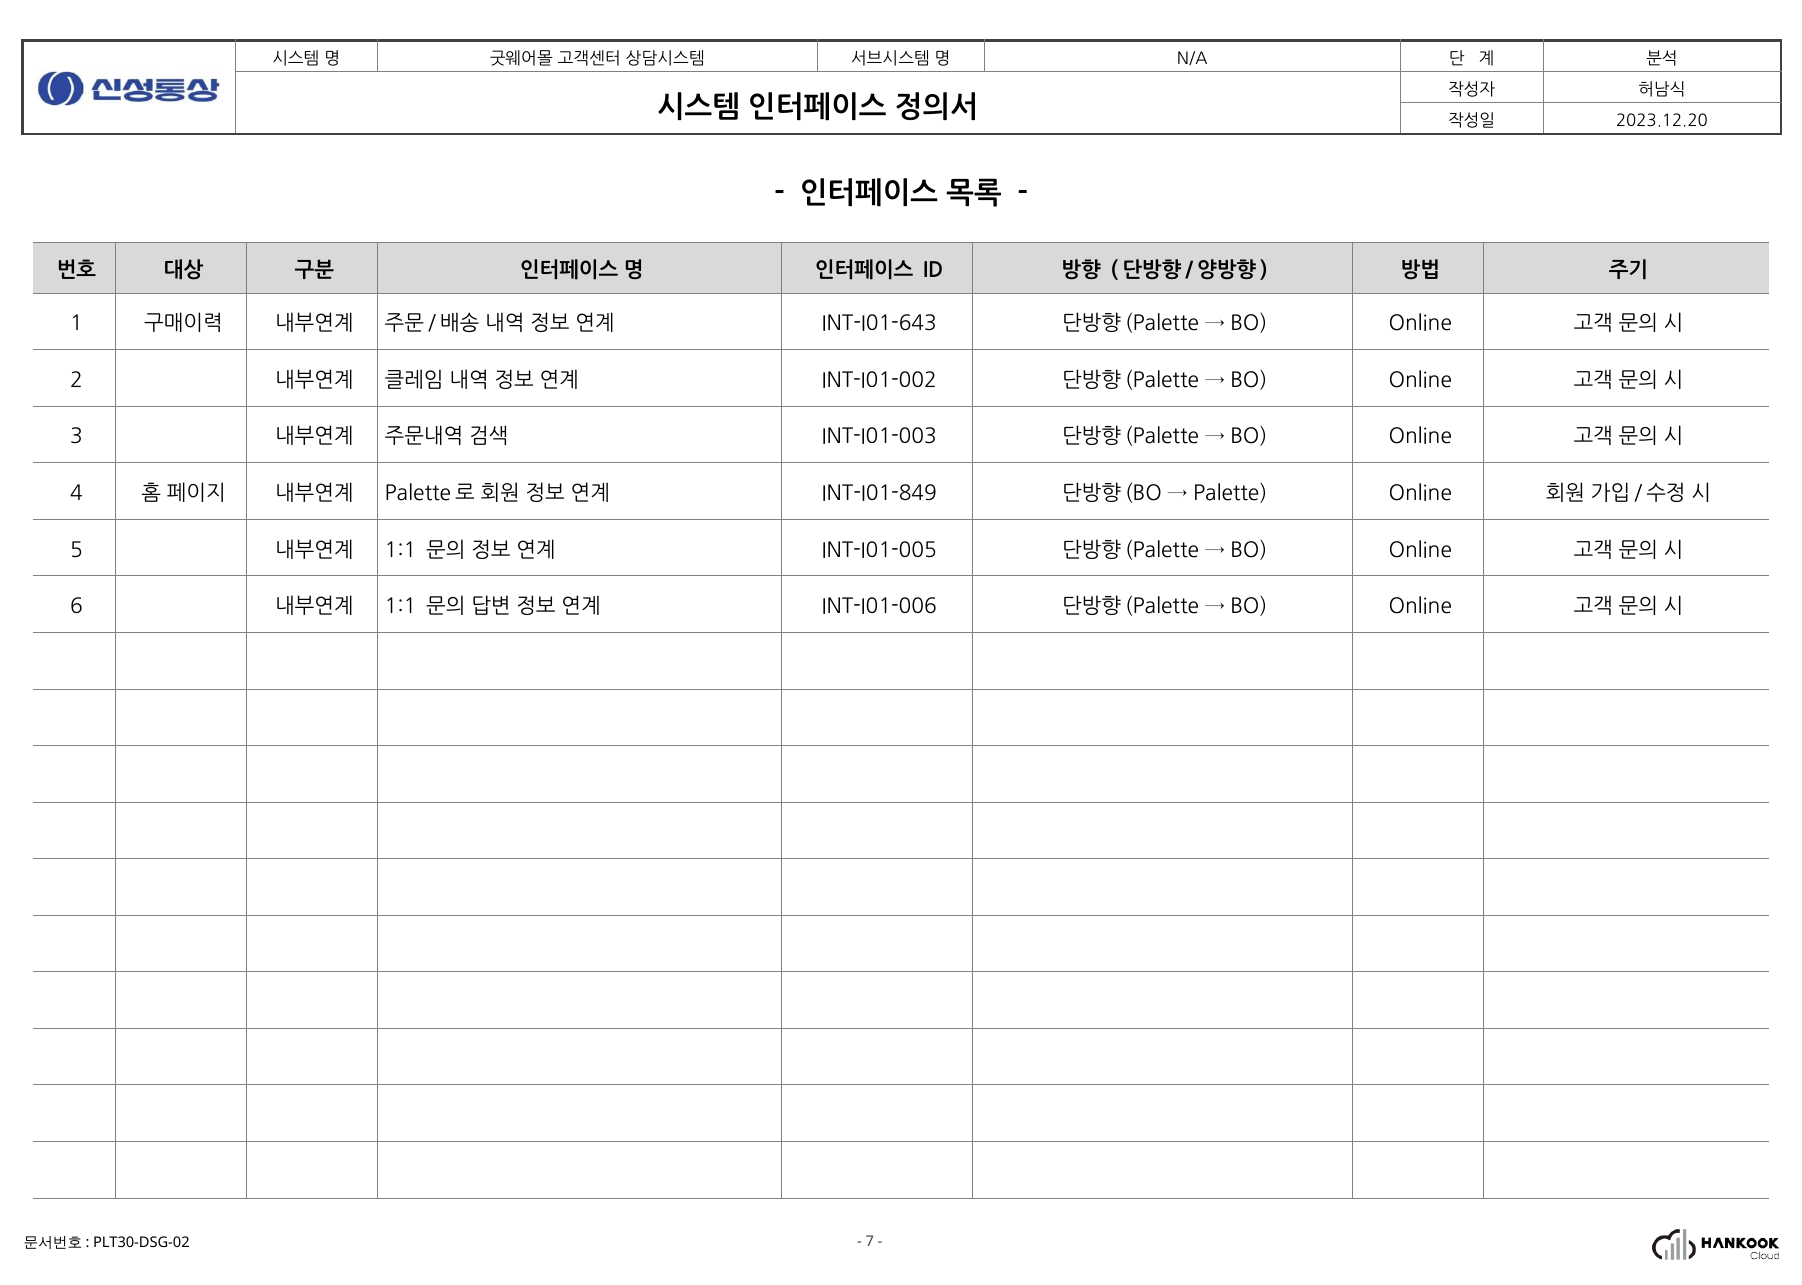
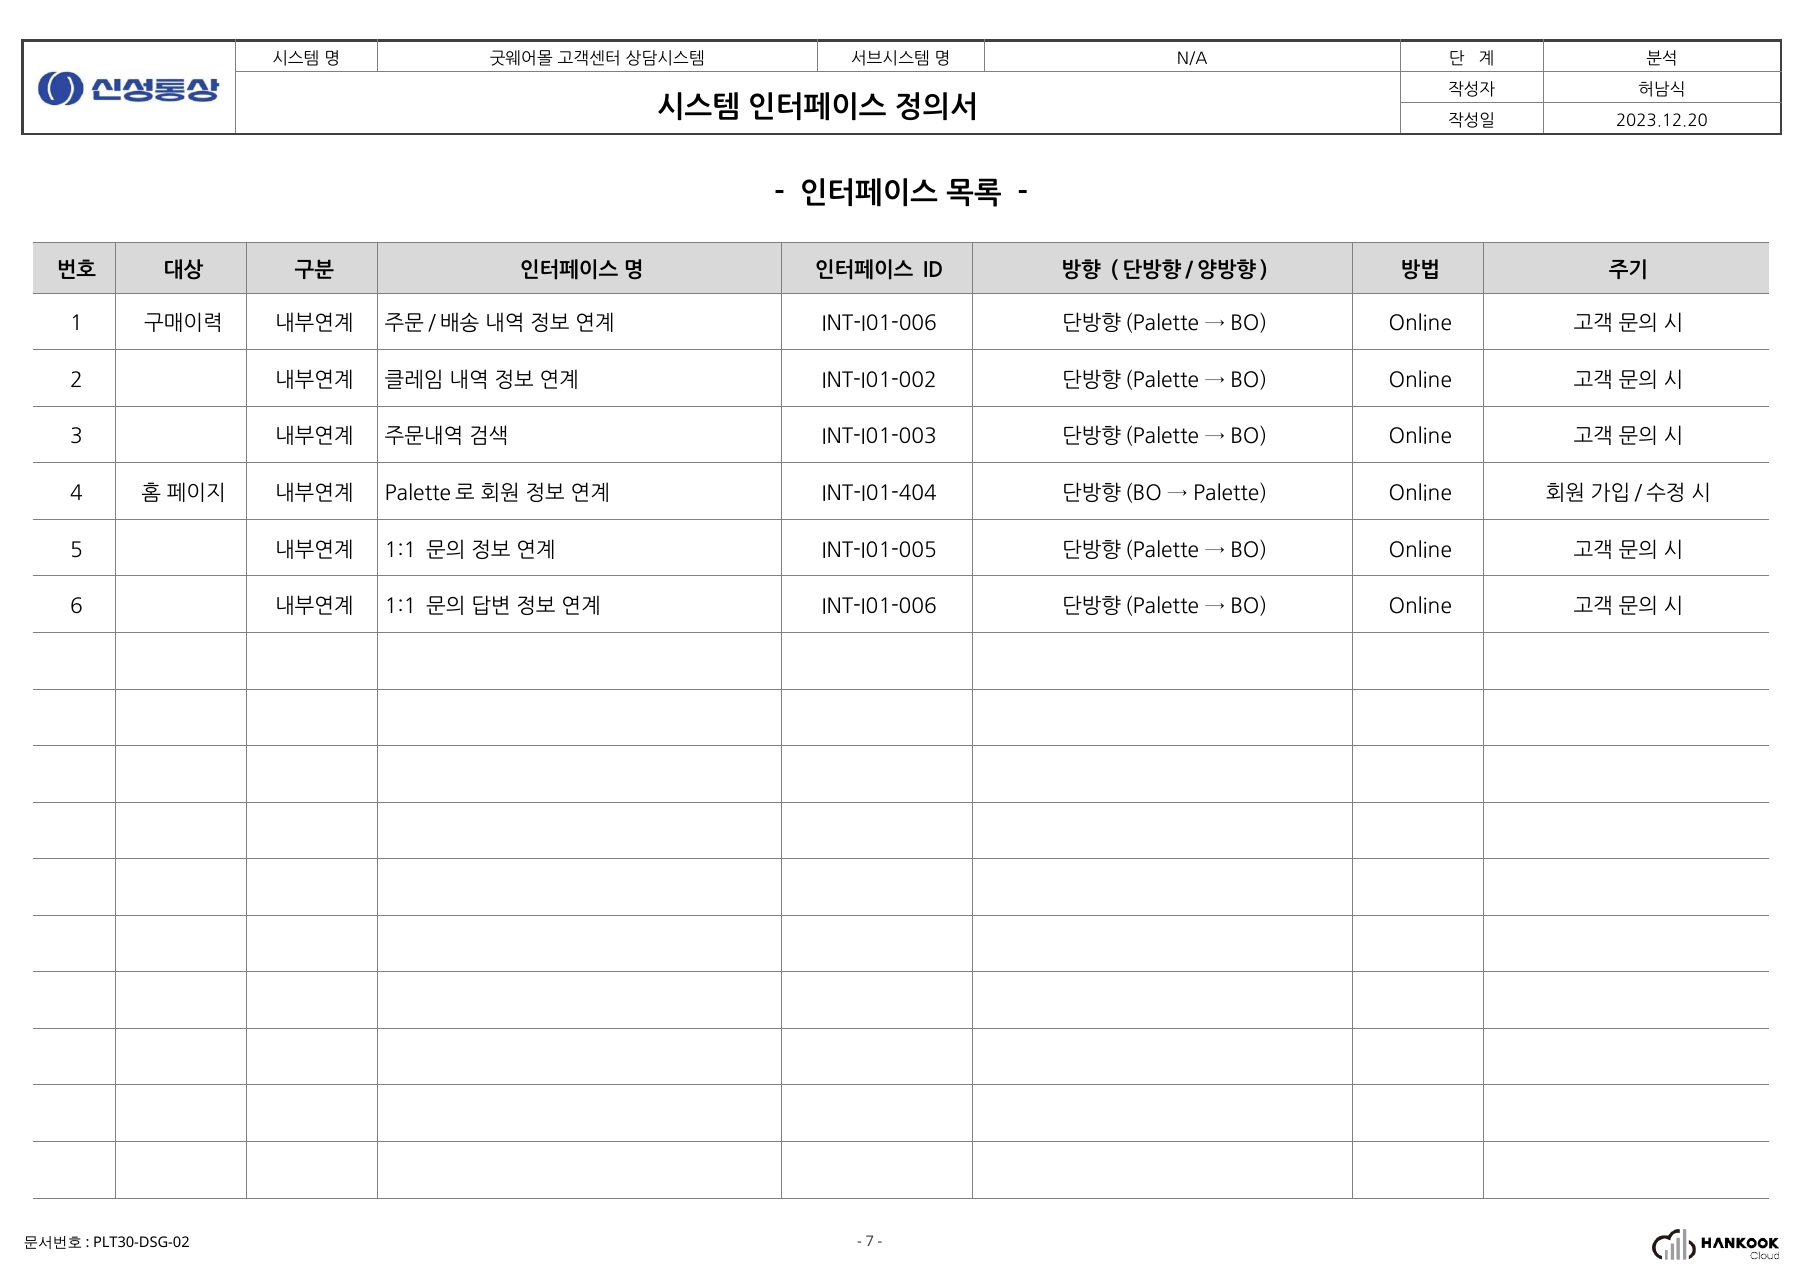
INT-I01-643: INT-I01-643 -> INT-I01-006 (879, 324)
INT-I01-849: INT-I01-849 -> INT-I01-404 (879, 493)
